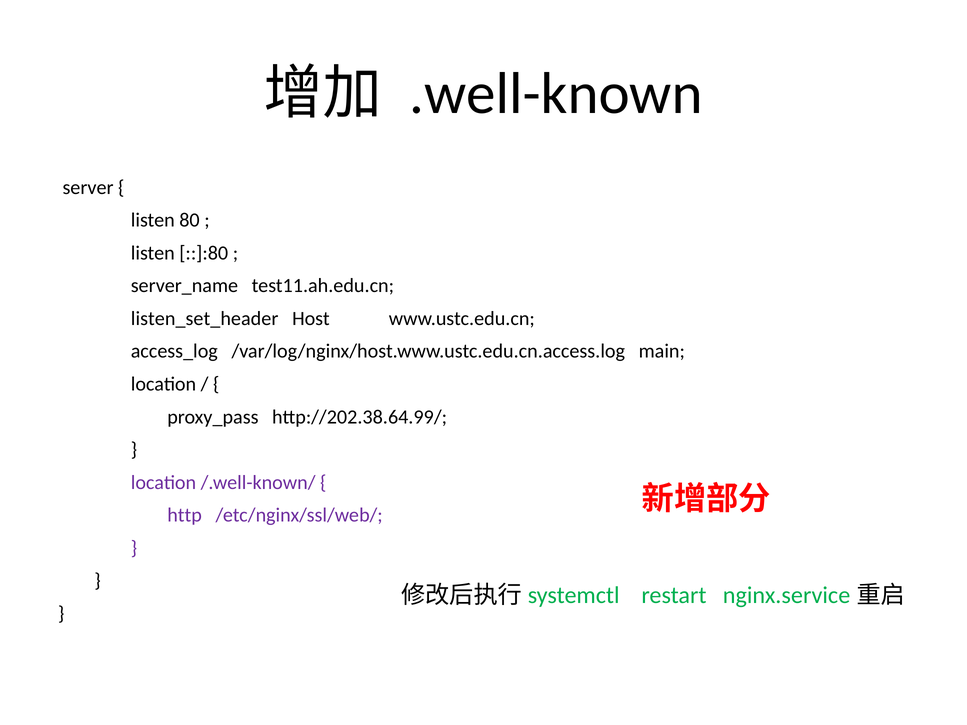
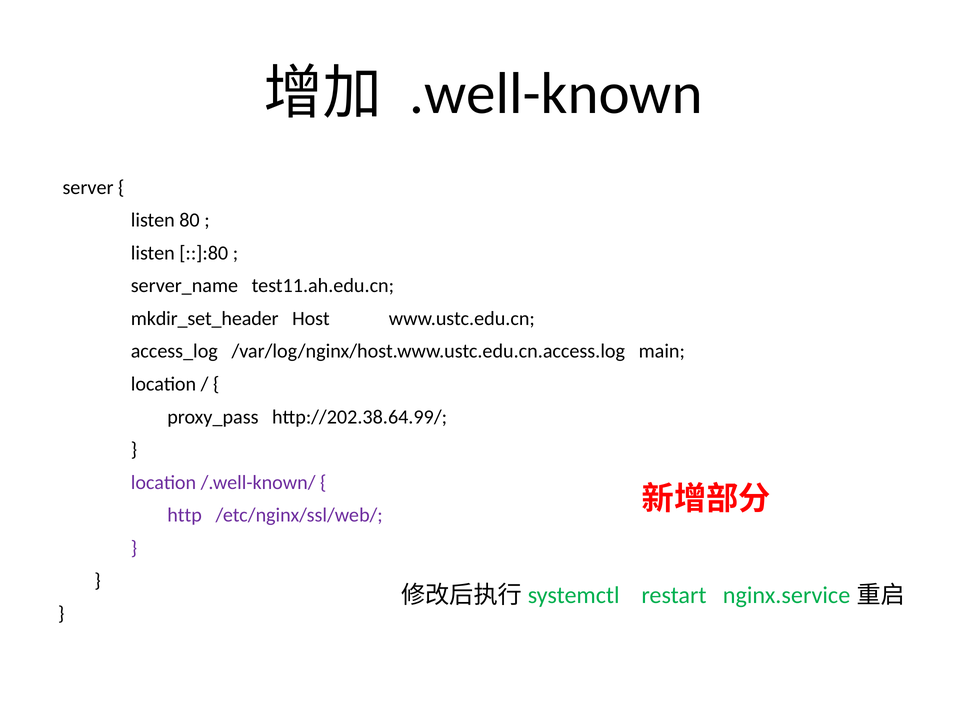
listen_set_header: listen_set_header -> mkdir_set_header (205, 319)
